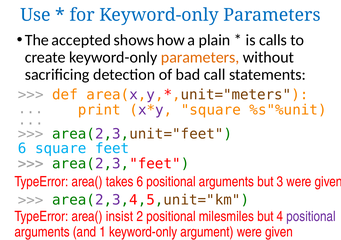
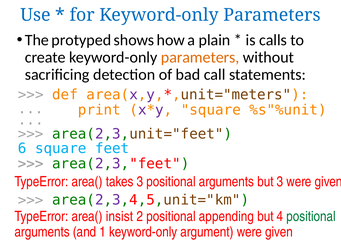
accepted: accepted -> protyped (81, 40)
takes 6: 6 -> 3 (140, 182)
milesmiles: milesmiles -> appending (226, 217)
positional colour: purple -> green (311, 217)
